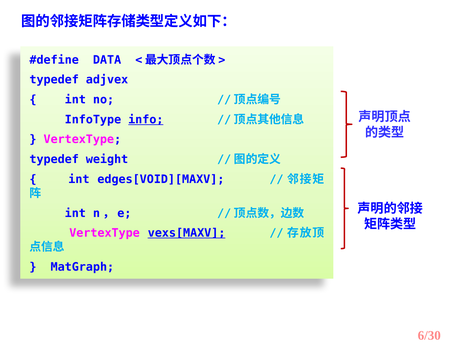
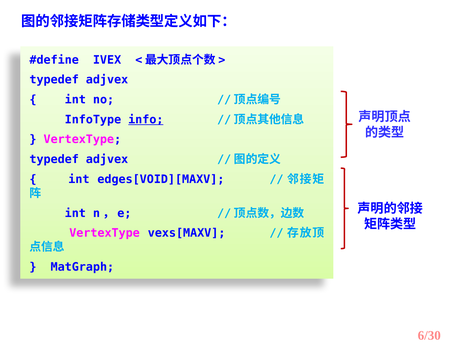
DATA: DATA -> IVEX (107, 60)
weight: weight -> adjvex (107, 160)
vexs[MAXV underline: present -> none (187, 234)
